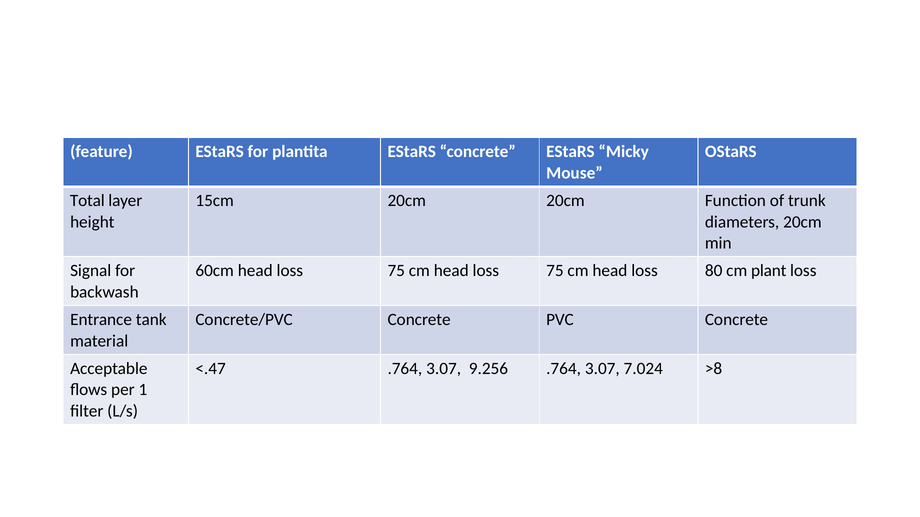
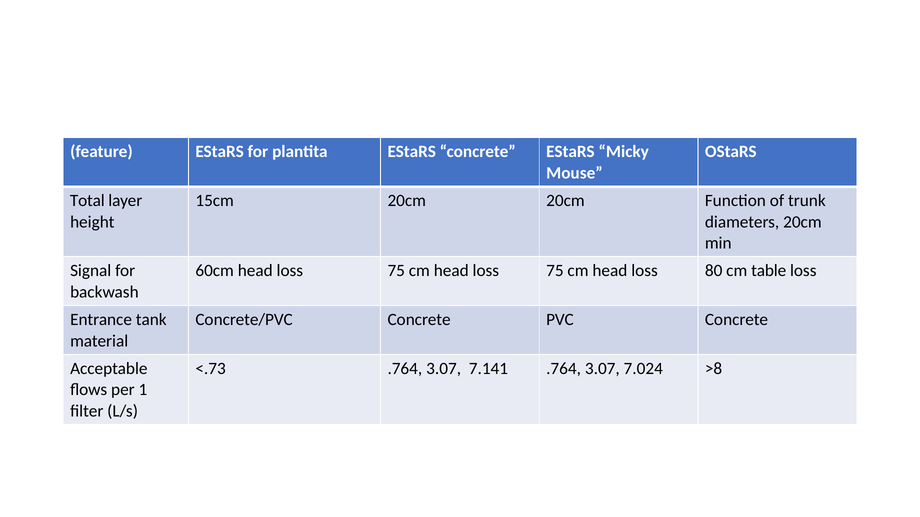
plant: plant -> table (769, 271)
<.47: <.47 -> <.73 (211, 369)
9.256: 9.256 -> 7.141 (488, 369)
